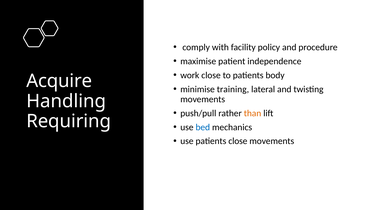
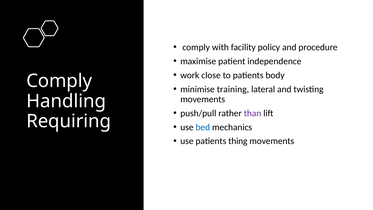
Acquire: Acquire -> Comply (59, 81)
than colour: orange -> purple (253, 113)
patients close: close -> thing (238, 141)
